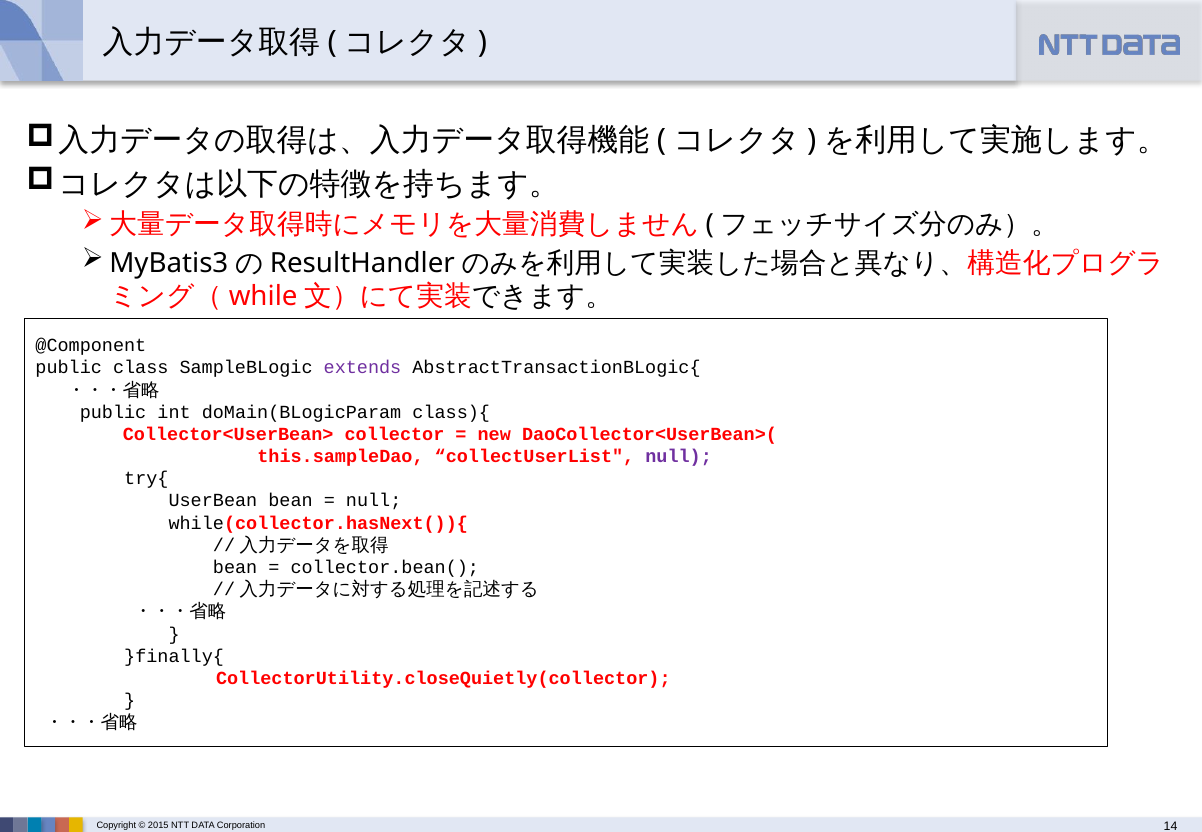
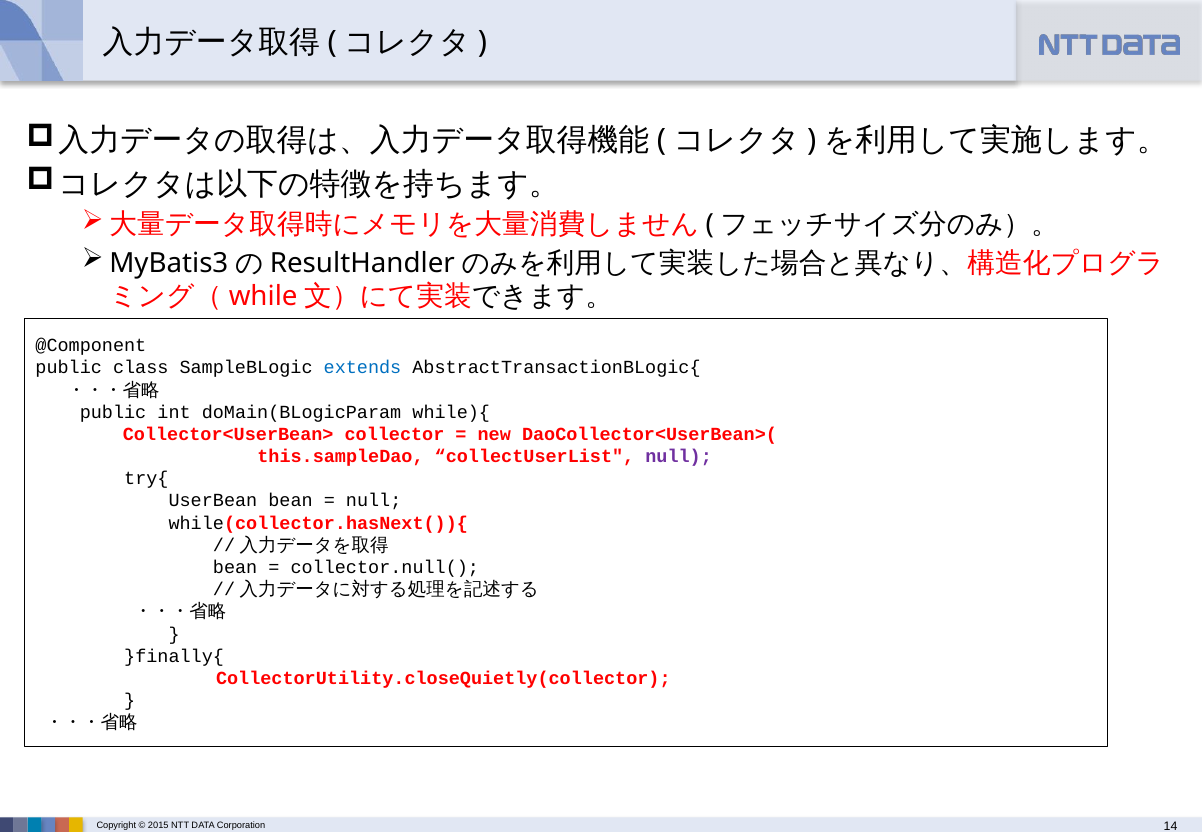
extends colour: purple -> blue (362, 368)
class){: class){ -> while){ (451, 412)
collector.bean(: collector.bean( -> collector.null( (385, 568)
